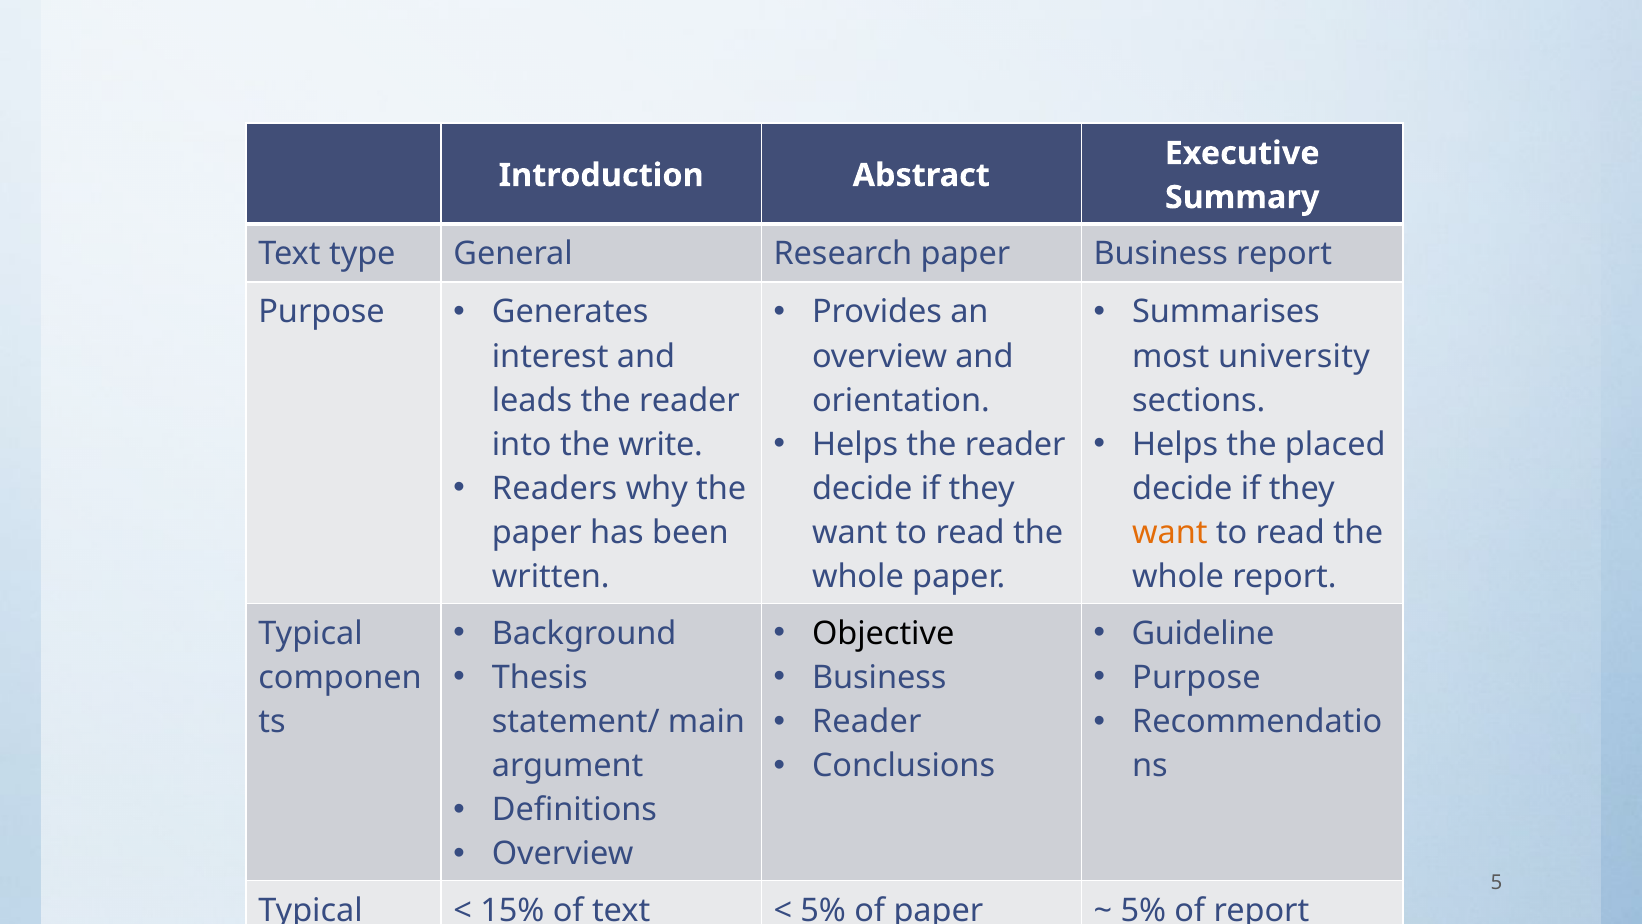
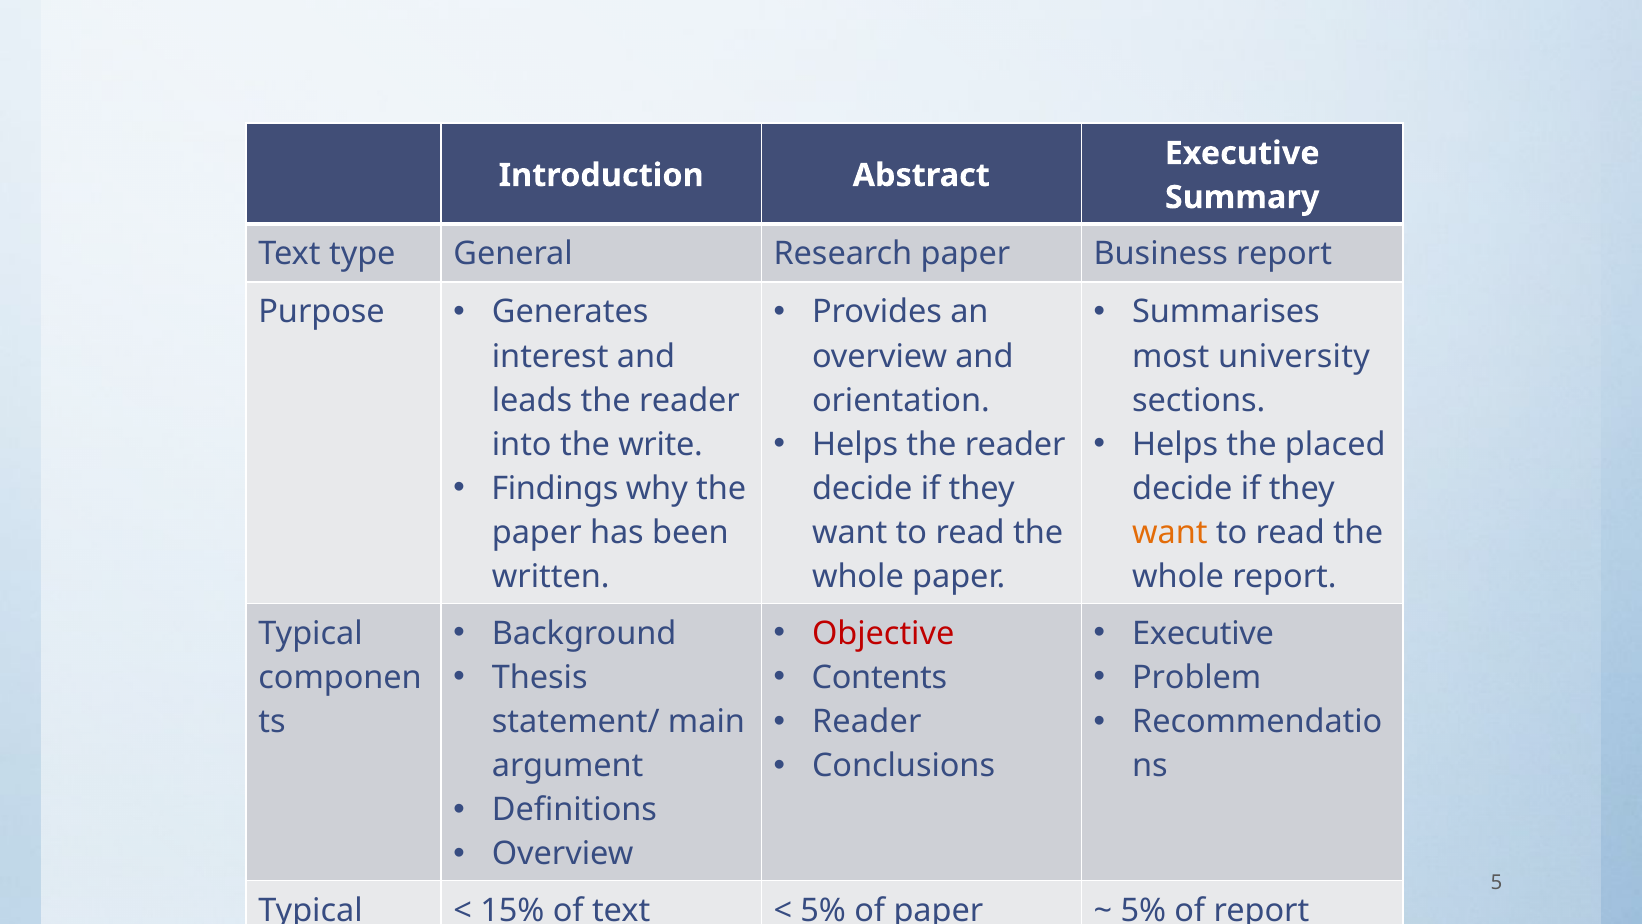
Readers: Readers -> Findings (555, 489)
Objective colour: black -> red (883, 633)
Guideline: Guideline -> Executive (1203, 633)
Business: Business -> Contents (879, 678)
Purpose: Purpose -> Problem (1197, 678)
